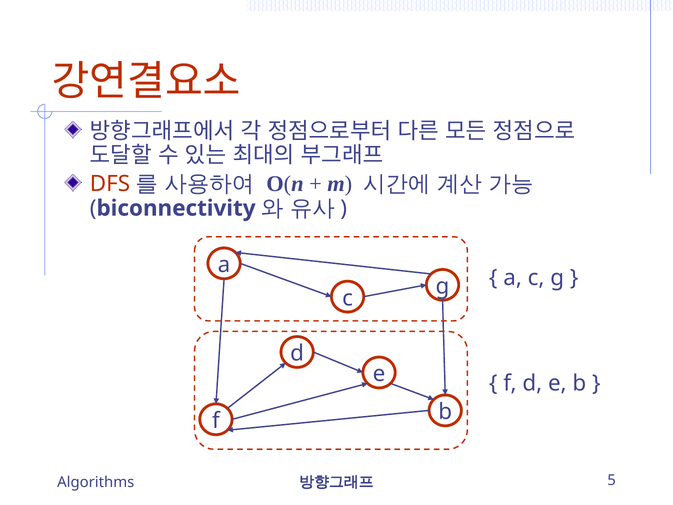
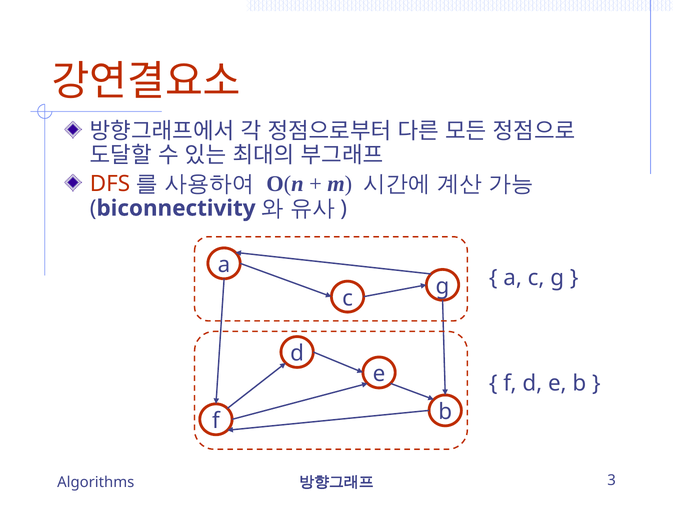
5: 5 -> 3 (612, 480)
